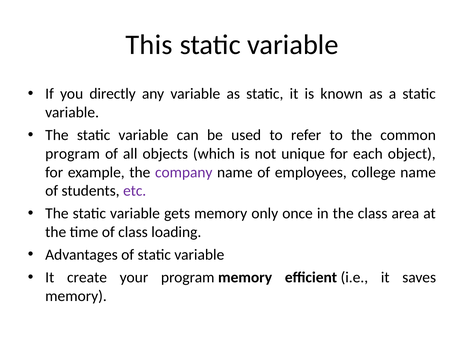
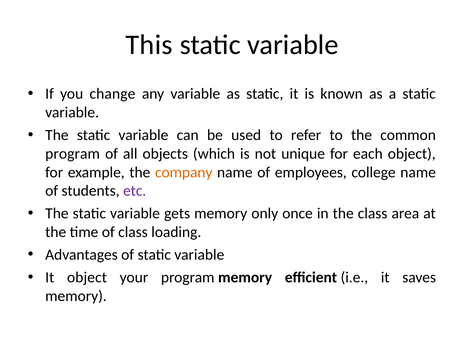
directly: directly -> change (112, 94)
company colour: purple -> orange (184, 172)
It create: create -> object (87, 277)
